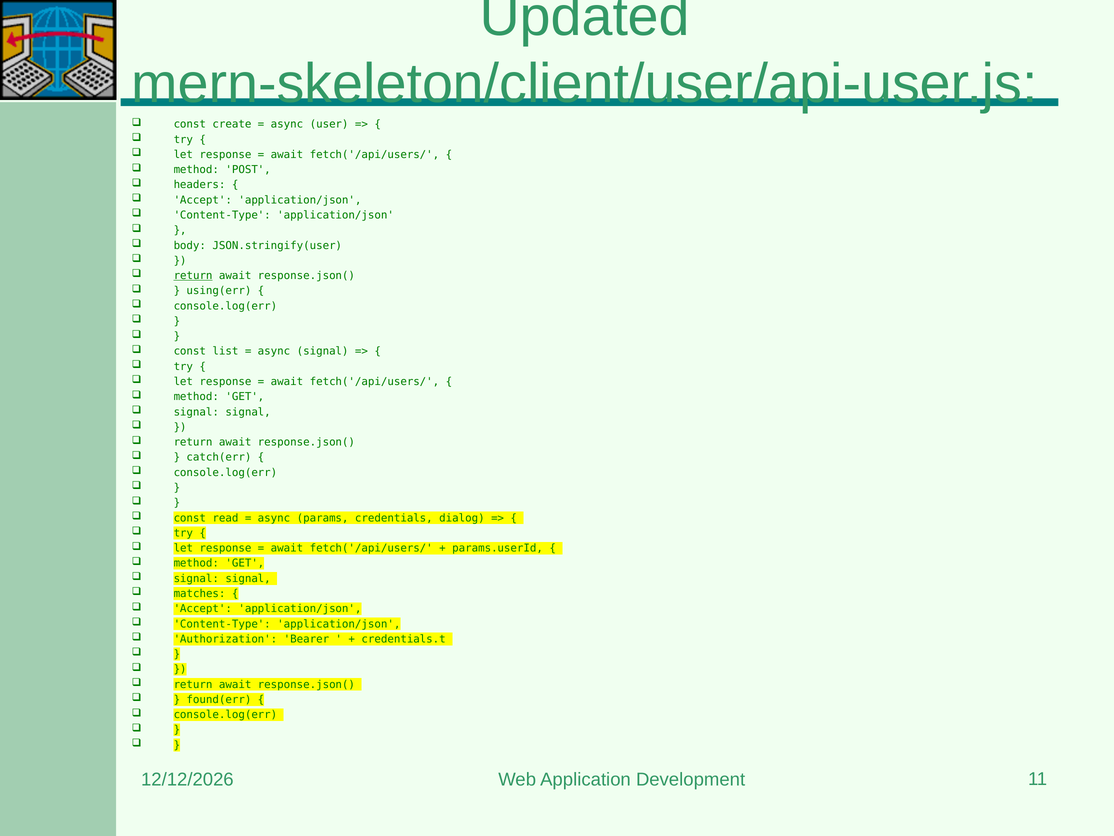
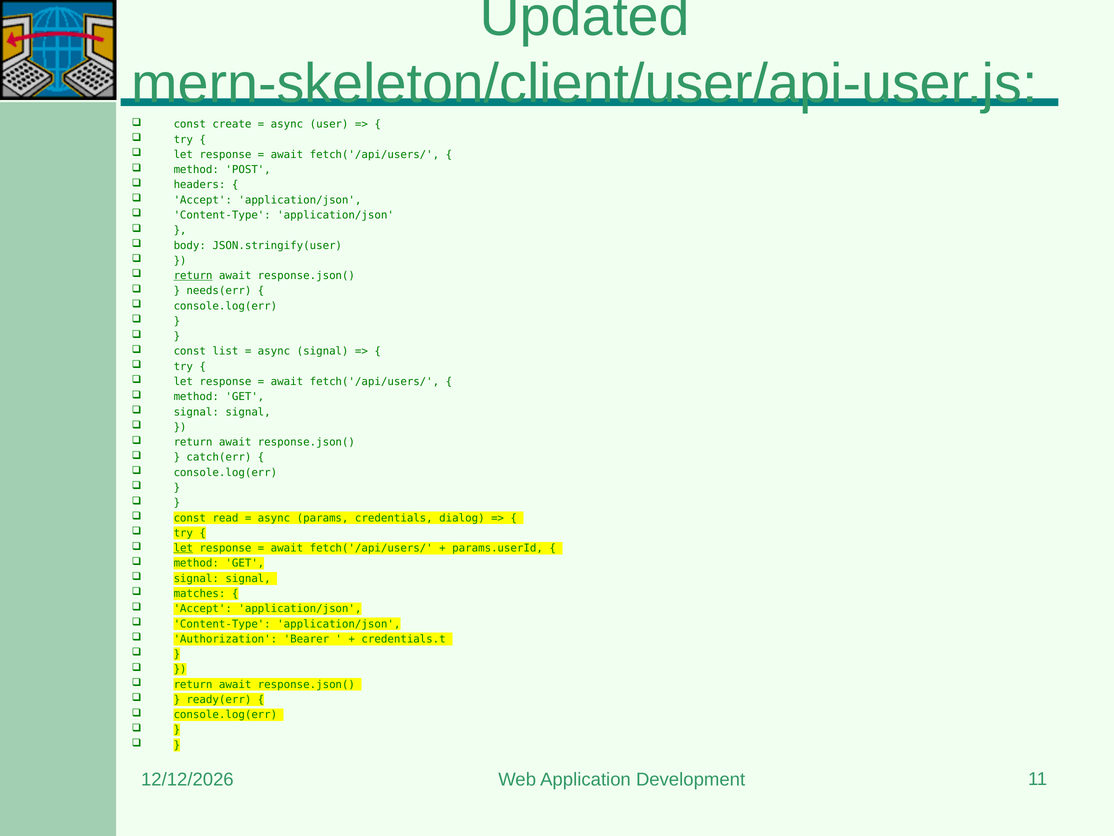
using(err: using(err -> needs(err (219, 291)
let underline: none -> present (183, 548)
found(err: found(err -> ready(err (219, 699)
